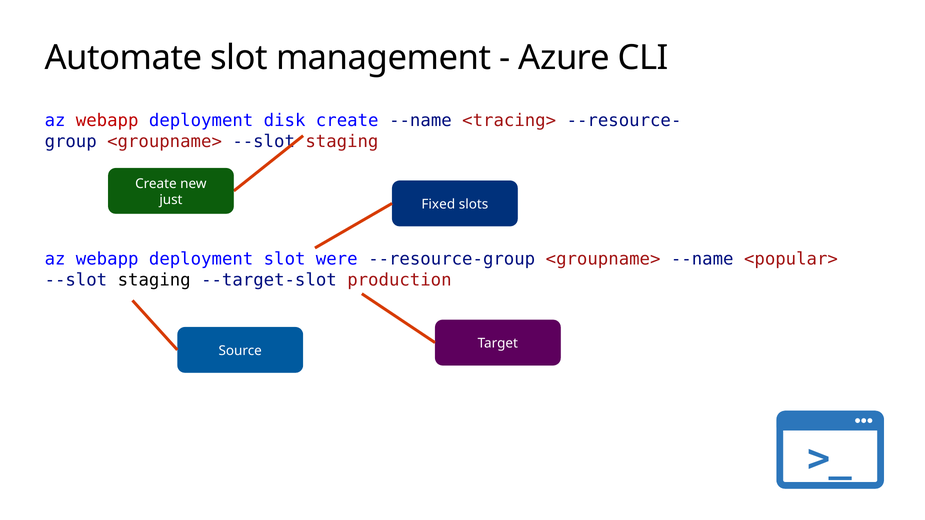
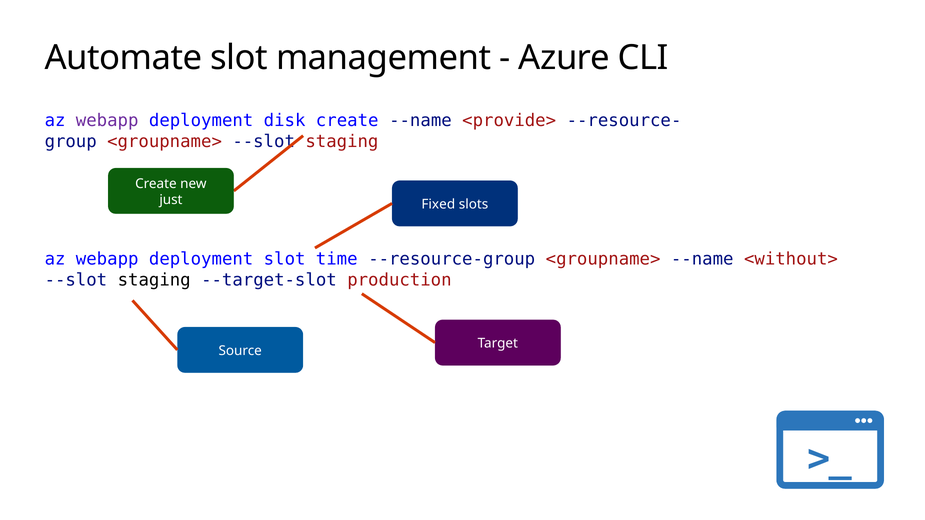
webapp colour: red -> purple (107, 121)
<tracing>: <tracing> -> <provide> (509, 121)
were: were -> time (337, 259)
<popular>: <popular> -> <without> (791, 259)
